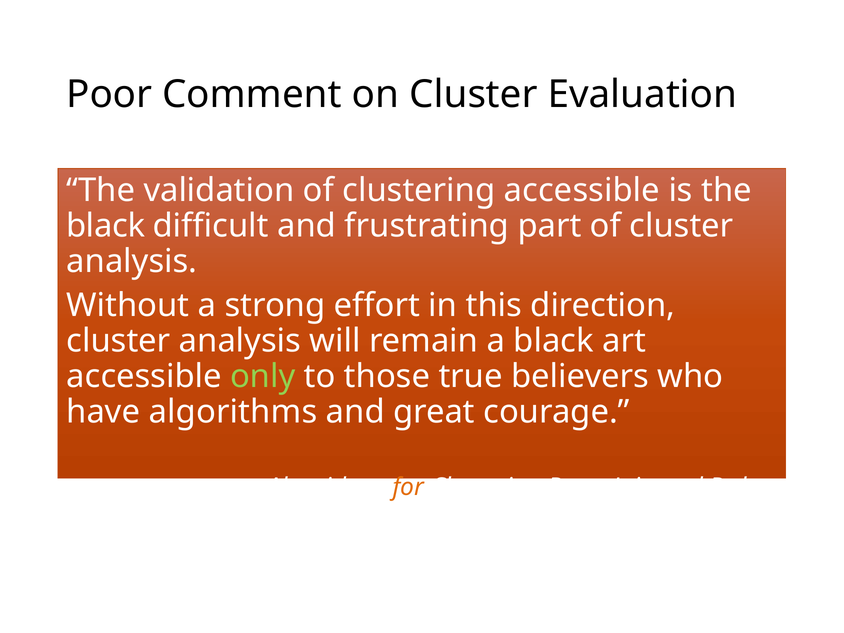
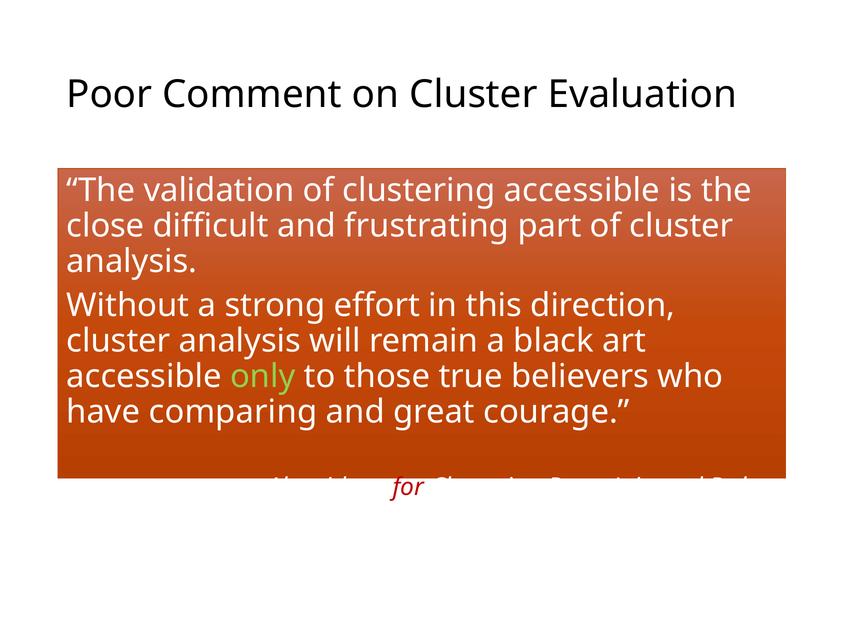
black: black -> close (105, 226)
have algorithms: algorithms -> comparing (233, 412)
for colour: orange -> red (408, 487)
